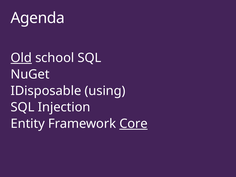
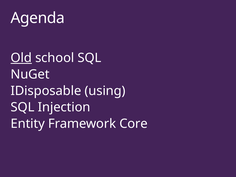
Core underline: present -> none (134, 124)
